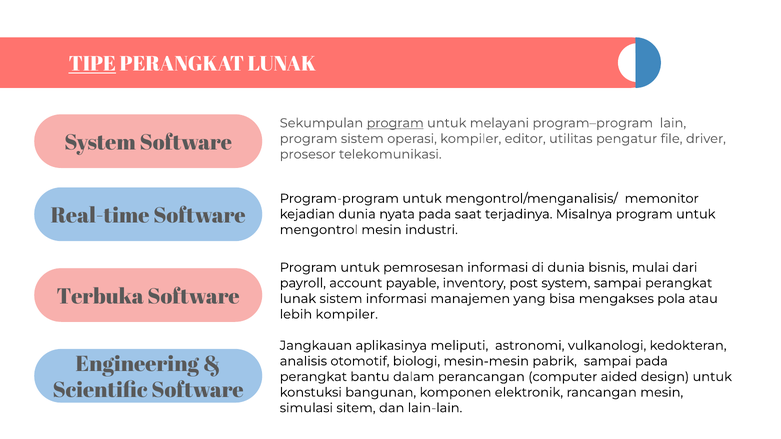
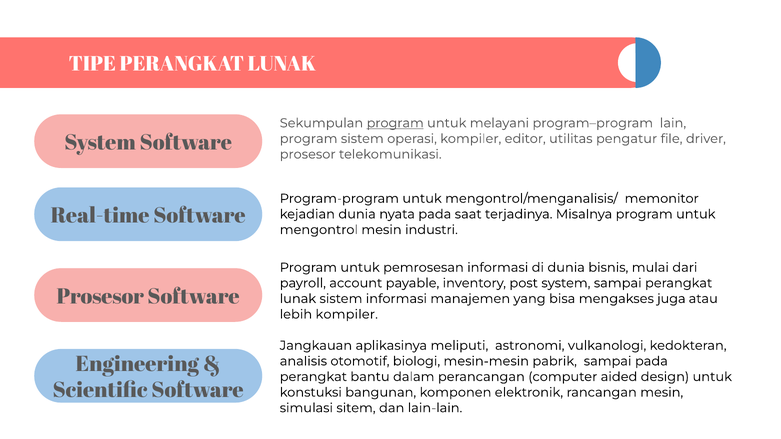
TIPE underline: present -> none (92, 64)
Terbuka: Terbuka -> Prosesor (100, 297)
pola: pola -> juga (671, 299)
